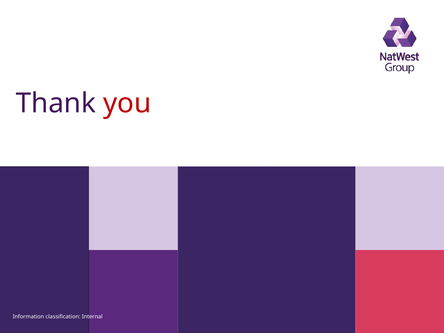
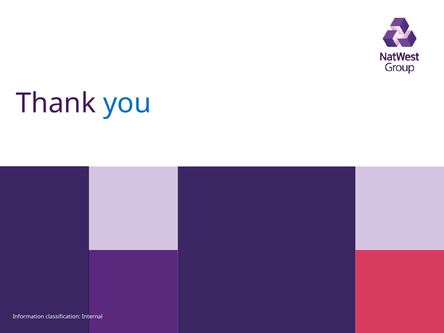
you colour: red -> blue (127, 103)
